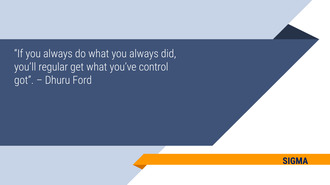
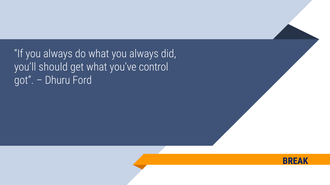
regular: regular -> should (53, 67)
SIGMA: SIGMA -> BREAK (295, 161)
